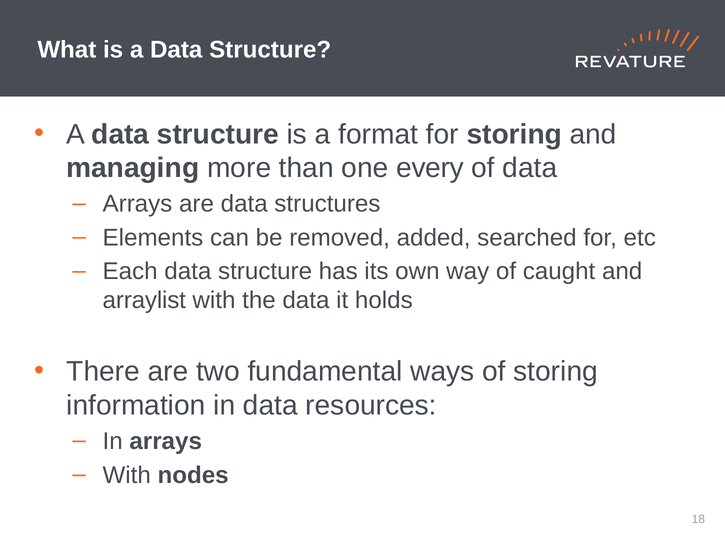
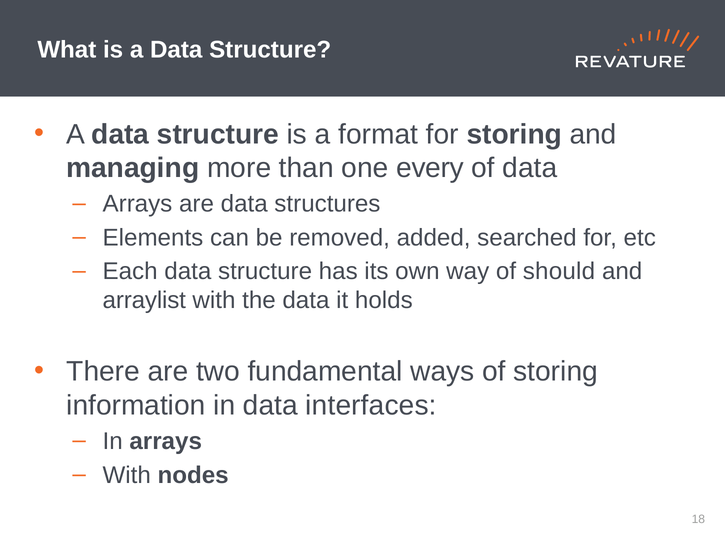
caught: caught -> should (559, 272)
resources: resources -> interfaces (371, 406)
